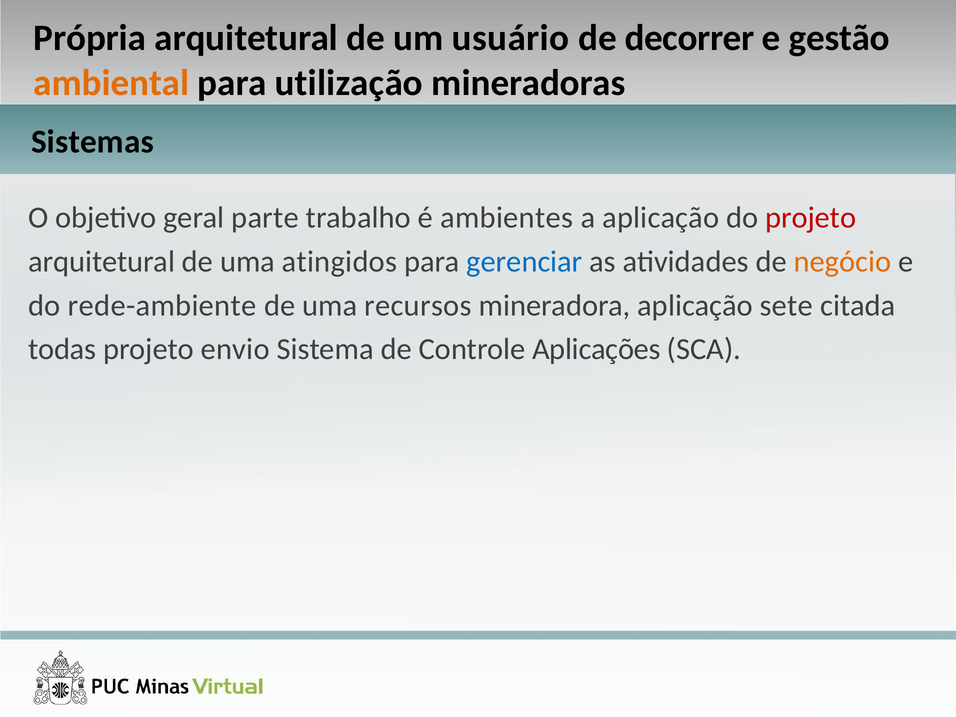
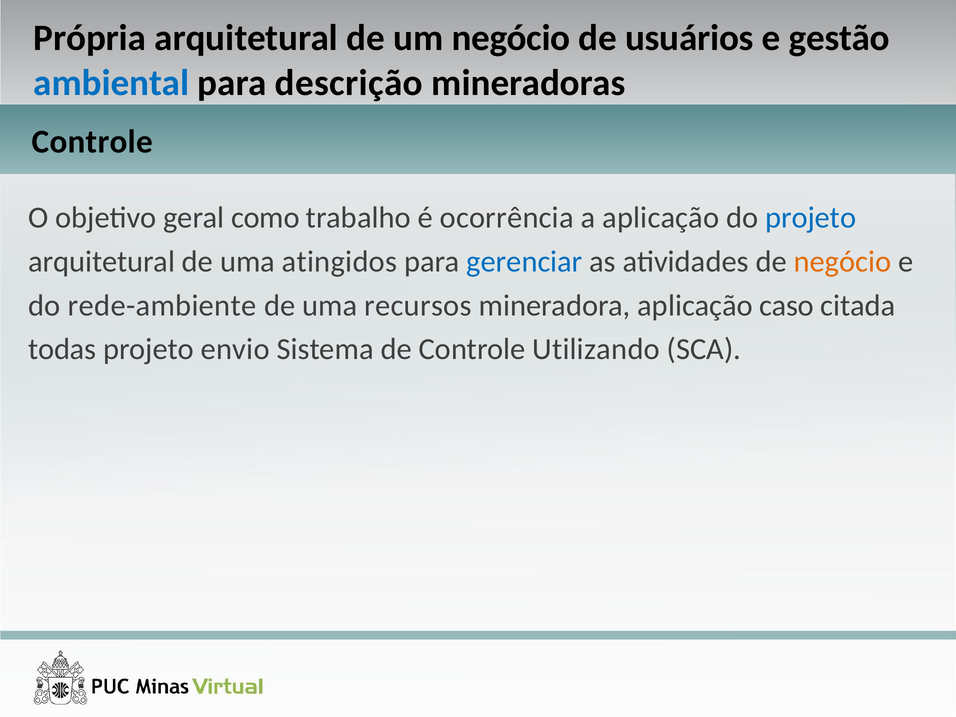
um usuário: usuário -> negócio (511, 38)
decorrer: decorrer -> usuários (689, 38)
ambiental colour: orange -> blue (111, 83)
utilização: utilização -> descrição (349, 83)
Sistemas: Sistemas -> Controle (92, 142)
parte: parte -> como (265, 218)
ambientes: ambientes -> ocorrência (507, 218)
projeto colour: red -> blue (811, 218)
sete: sete -> caso (787, 305)
Aplicações: Aplicações -> Utilizando (596, 349)
